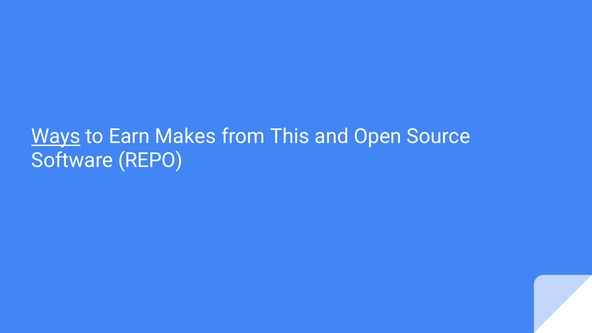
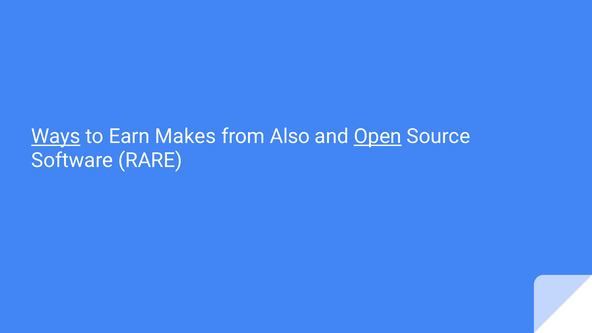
This: This -> Also (290, 136)
Open underline: none -> present (378, 136)
REPO: REPO -> RARE (150, 160)
